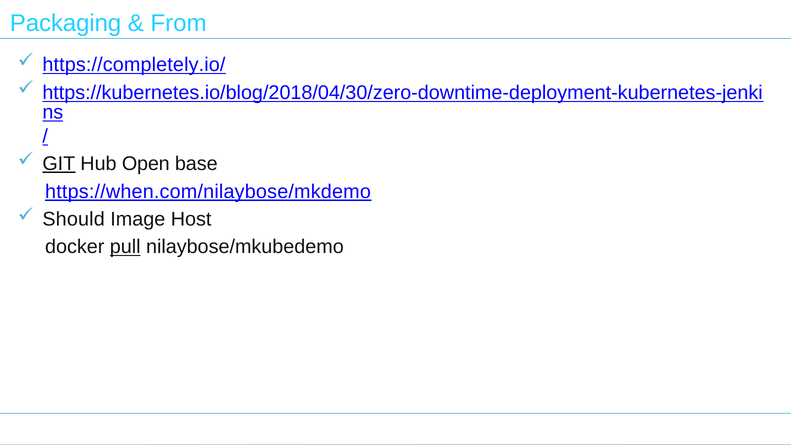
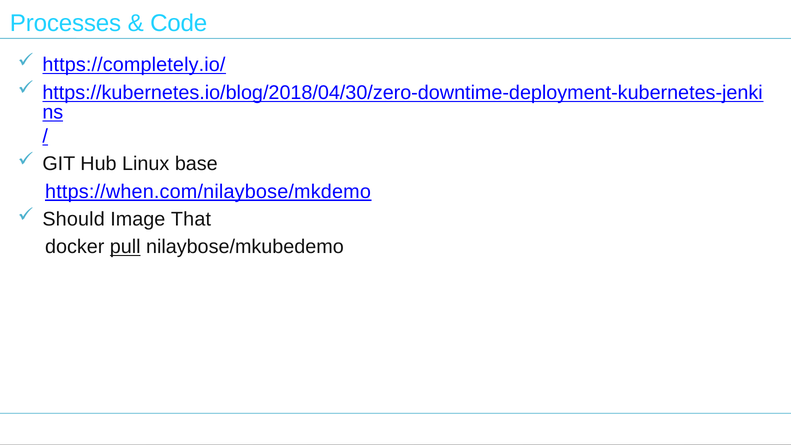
Packaging: Packaging -> Processes (66, 23)
From: From -> Code (179, 23)
GIT underline: present -> none (59, 164)
Open: Open -> Linux (146, 164)
Host: Host -> That (191, 219)
